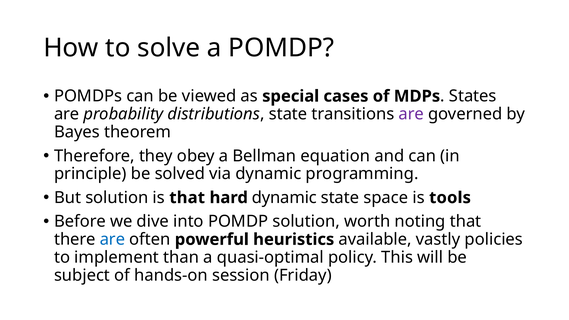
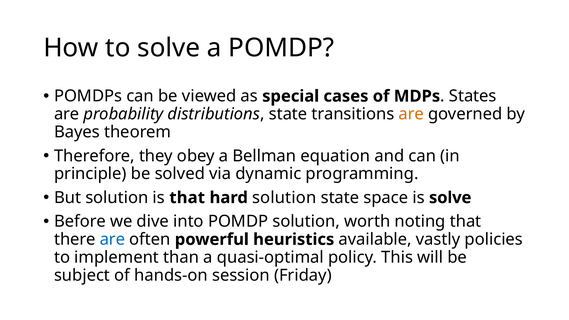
are colour: purple -> orange (411, 114)
hard dynamic: dynamic -> solution (284, 198)
is tools: tools -> solve (450, 198)
